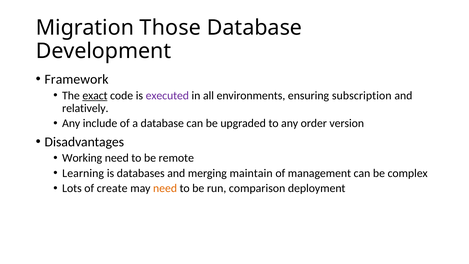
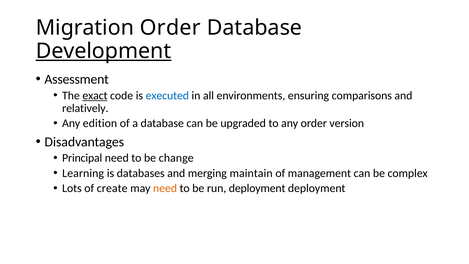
Migration Those: Those -> Order (170, 28)
Development underline: none -> present (103, 51)
Framework: Framework -> Assessment (77, 79)
executed colour: purple -> blue (167, 95)
subscription: subscription -> comparisons (362, 95)
include: include -> edition (100, 123)
Working: Working -> Principal (82, 158)
remote: remote -> change (176, 158)
run comparison: comparison -> deployment (257, 188)
